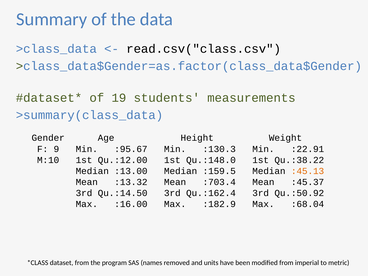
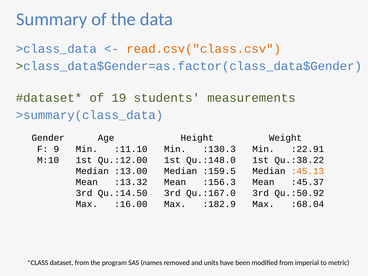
read.csv("class.csv colour: black -> orange (204, 49)
:95.67: :95.67 -> :11.10 (131, 149)
:703.4: :703.4 -> :156.3 (219, 182)
Qu.:162.4: Qu.:162.4 -> Qu.:167.0 (211, 193)
